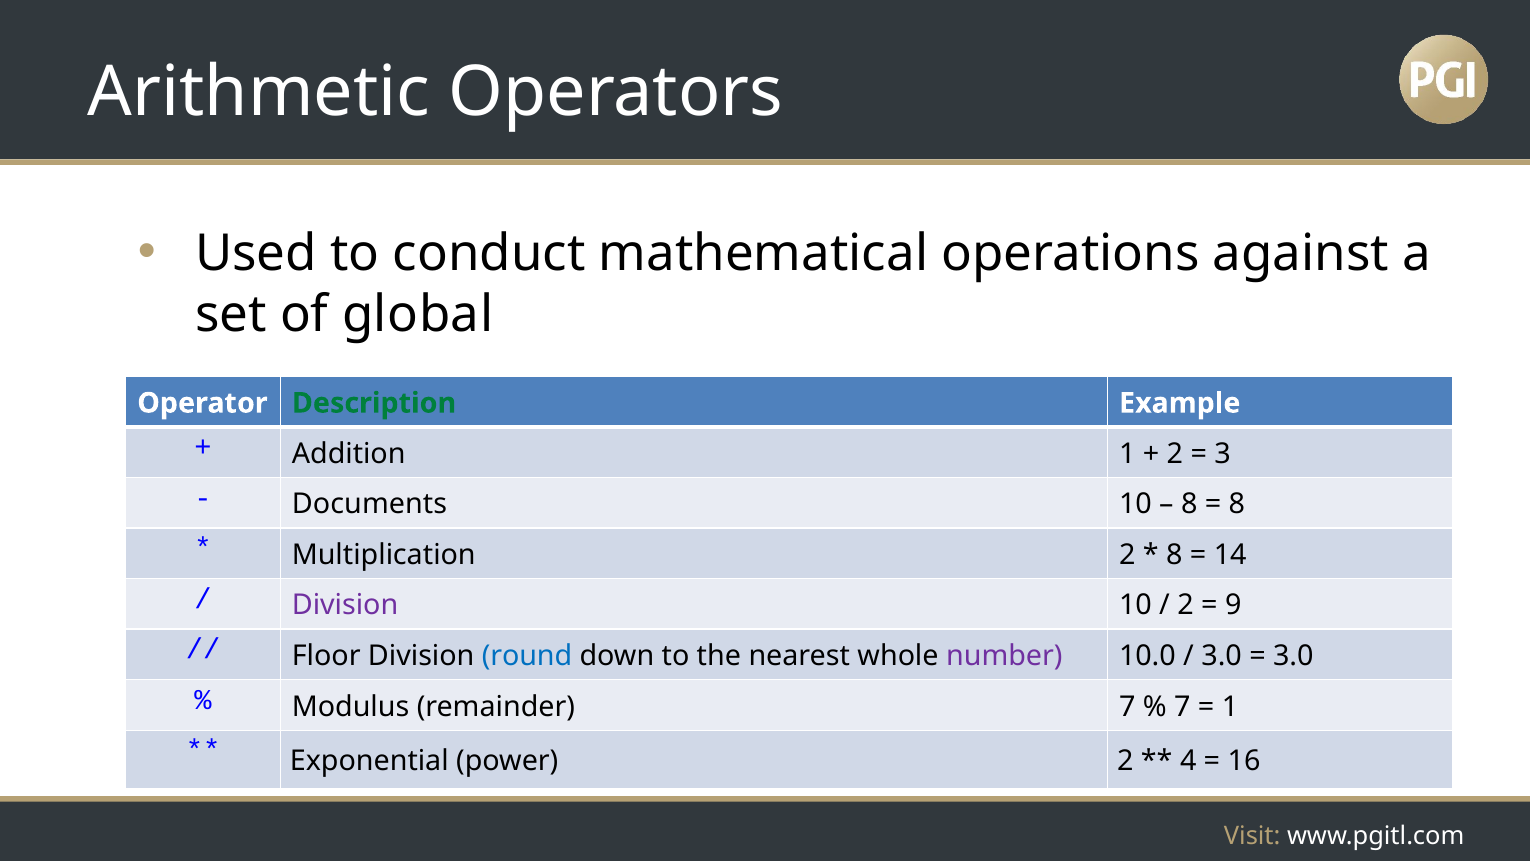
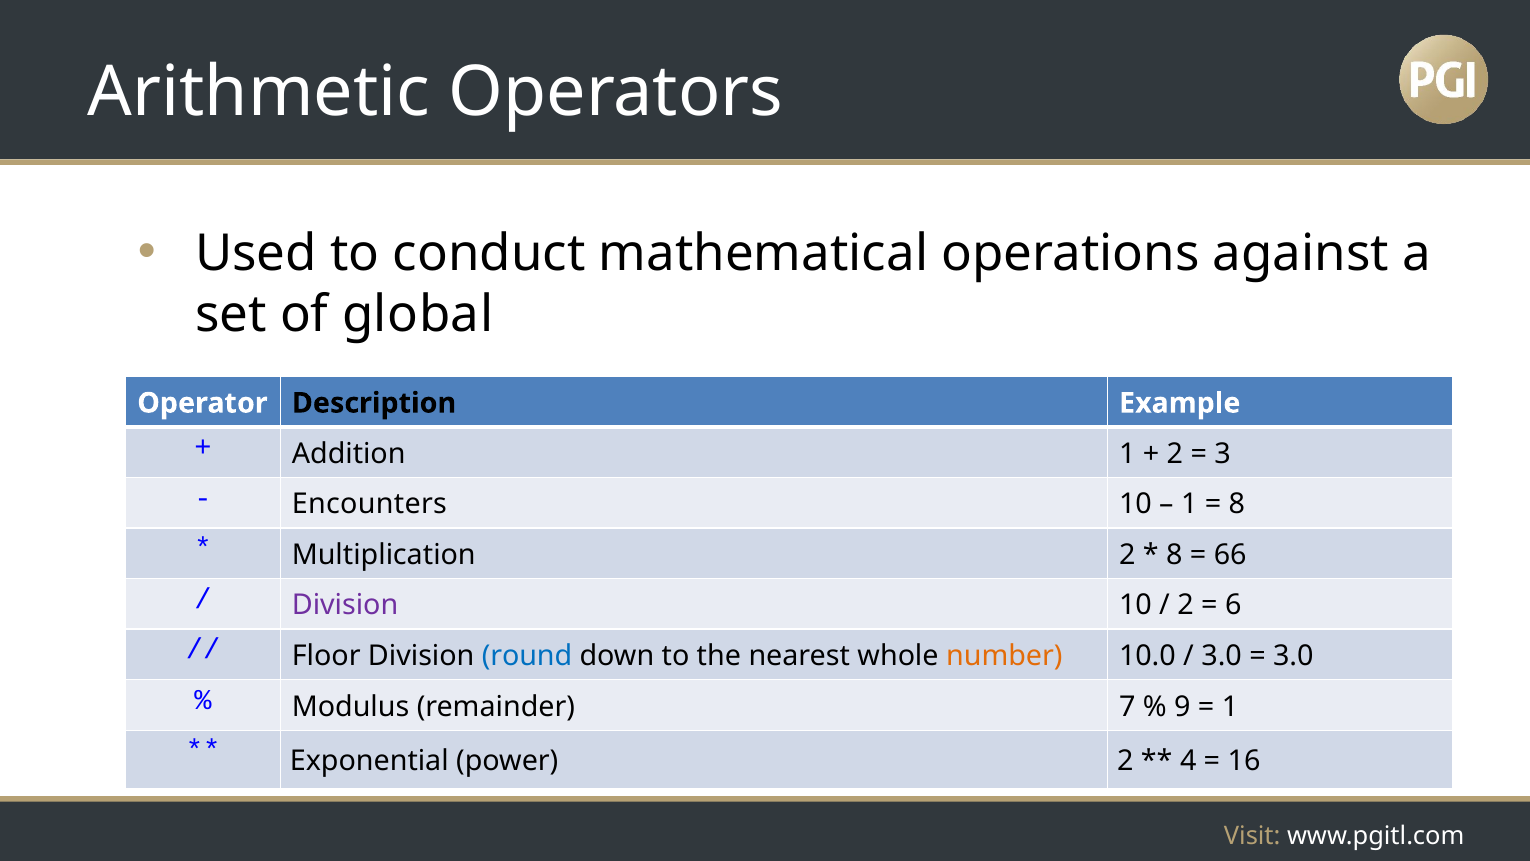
Description colour: green -> black (374, 403)
Documents: Documents -> Encounters (369, 504)
8: 8 -> 1 (1189, 504)
14: 14 -> 66 (1230, 555)
9: 9 -> 6 (1233, 605)
number colour: purple -> orange (1004, 656)
7: 7 -> 9 (1182, 706)
